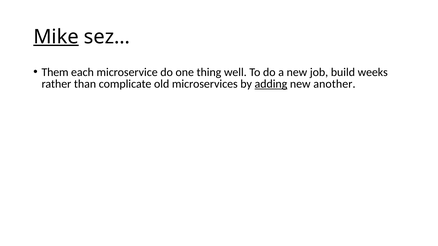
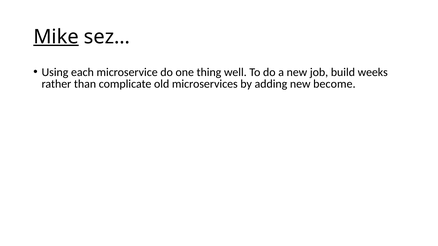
Them: Them -> Using (55, 73)
adding underline: present -> none (271, 84)
new another: another -> become (334, 84)
